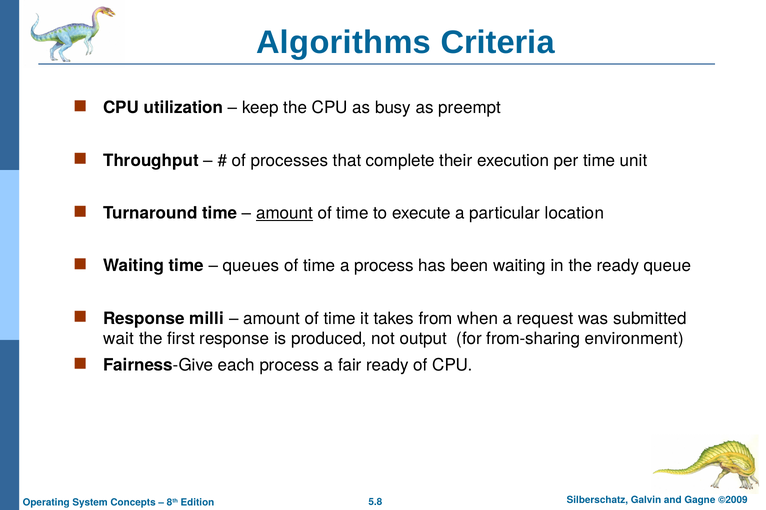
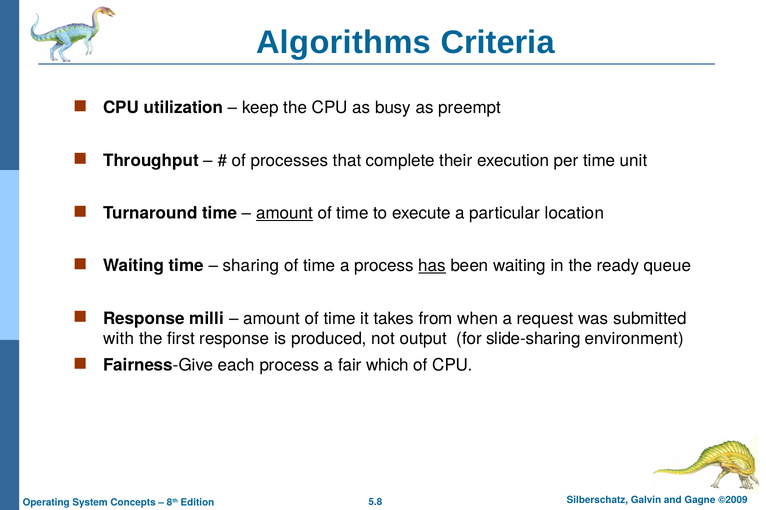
queues: queues -> sharing (251, 266)
has underline: none -> present (432, 266)
wait: wait -> with (119, 339)
from-sharing: from-sharing -> slide-sharing (533, 339)
fair ready: ready -> which (387, 366)
